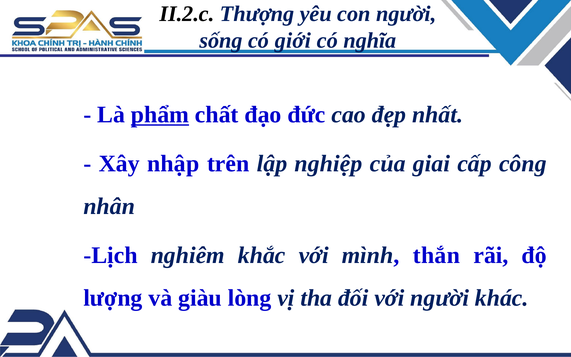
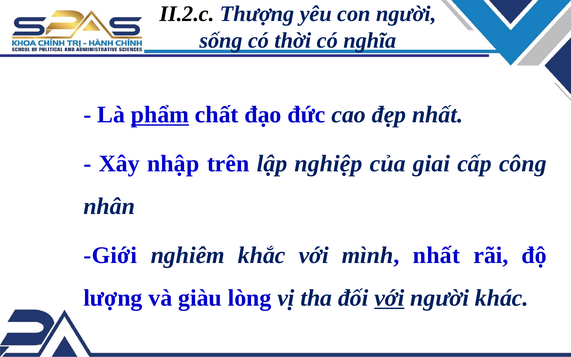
giới: giới -> thời (293, 41)
Lịch: Lịch -> Giới (110, 255)
mình thắn: thắn -> nhất (436, 255)
với underline: none -> present (389, 298)
